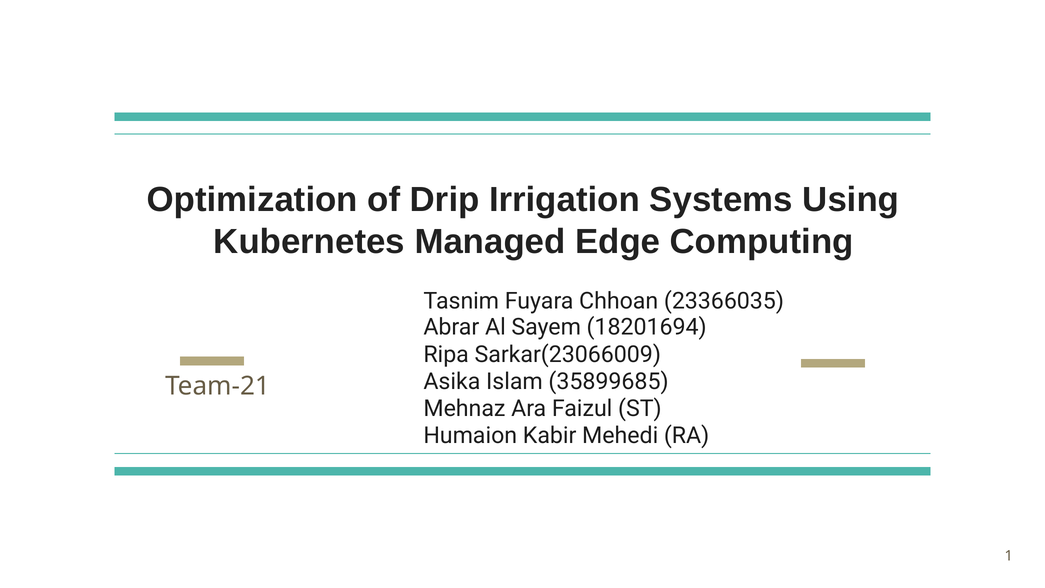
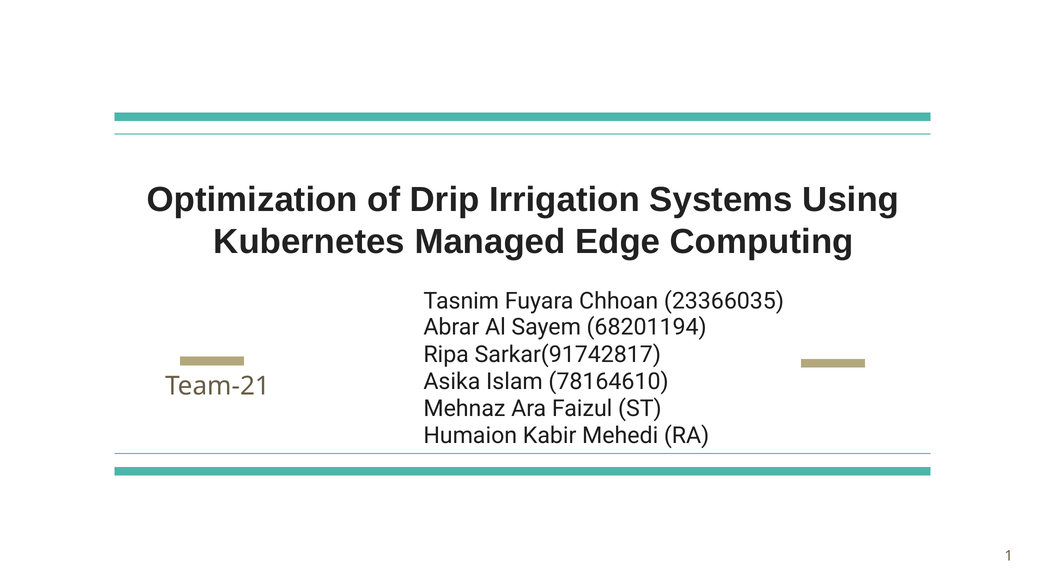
18201694: 18201694 -> 68201194 (647, 327)
Sarkar(23066009: Sarkar(23066009 -> Sarkar(91742817 (568, 354)
35899685: 35899685 -> 78164610 (609, 381)
